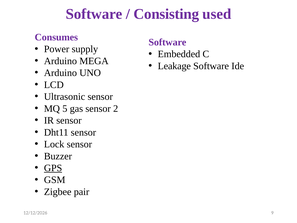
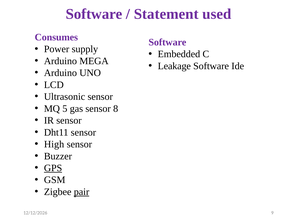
Consisting: Consisting -> Statement (166, 14)
2: 2 -> 8 (116, 108)
Lock: Lock -> High (54, 144)
pair underline: none -> present (82, 192)
